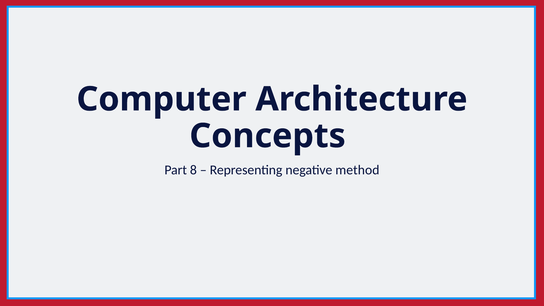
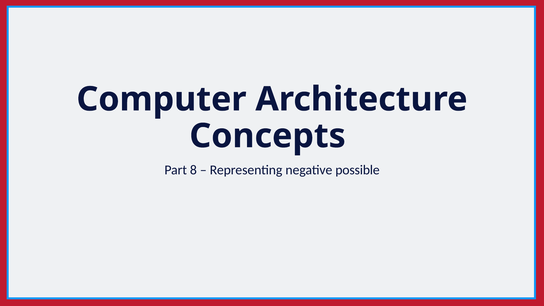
method: method -> possible (358, 170)
